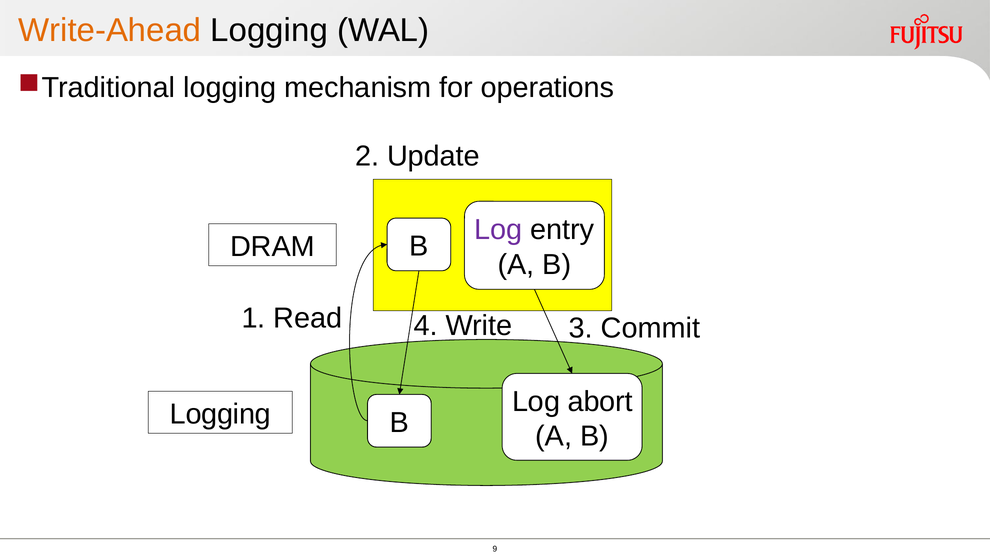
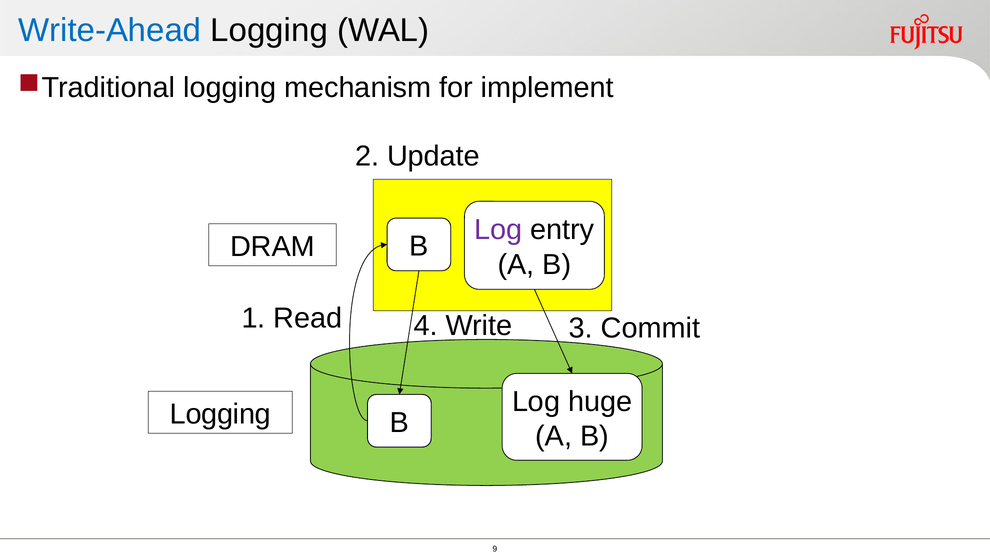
Write-Ahead colour: orange -> blue (110, 30)
operations: operations -> implement (547, 87)
abort: abort -> huge (600, 401)
